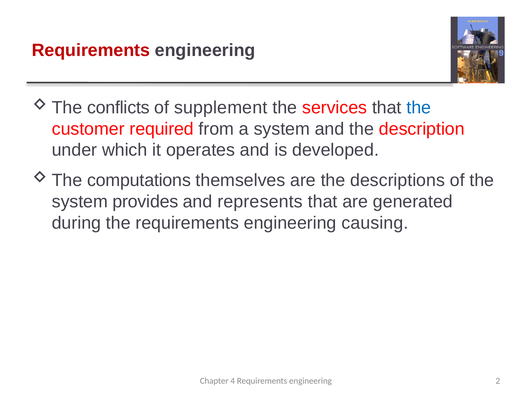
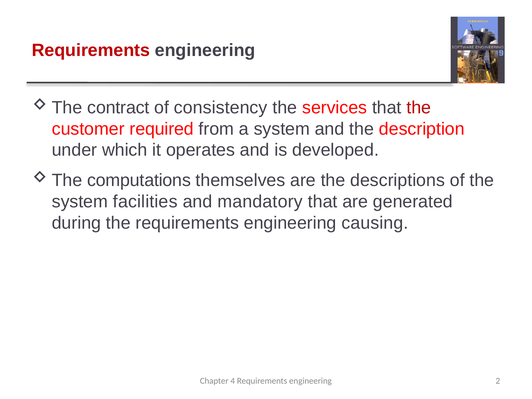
conflicts: conflicts -> contract (118, 108)
supplement: supplement -> consistency (221, 108)
the colour: blue -> red (419, 108)
provides: provides -> facilities (145, 202)
represents: represents -> mandatory (260, 202)
